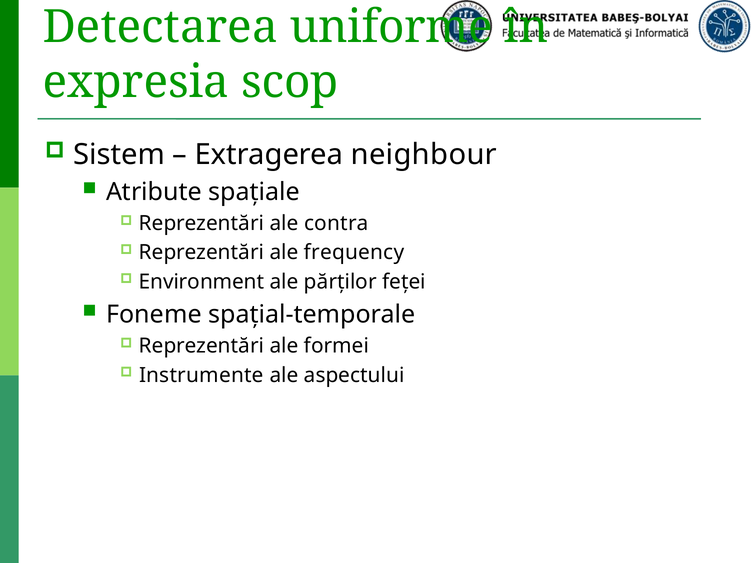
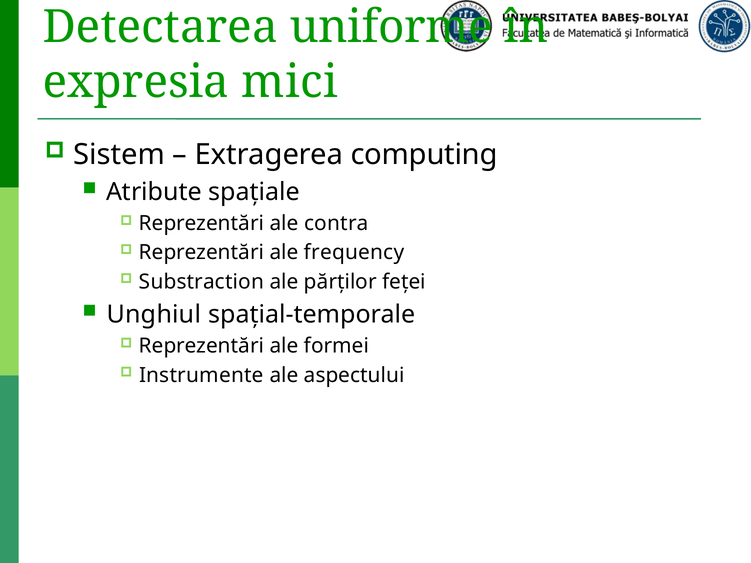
scop: scop -> mici (290, 82)
neighbour: neighbour -> computing (424, 155)
Environment: Environment -> Substraction (201, 282)
Foneme: Foneme -> Unghiul (154, 315)
